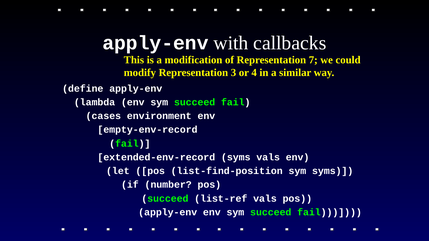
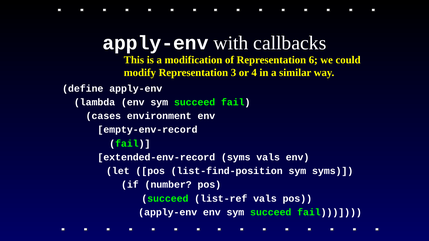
7: 7 -> 6 (313, 60)
